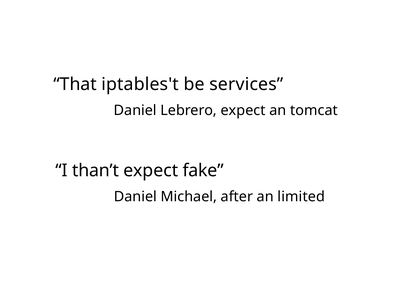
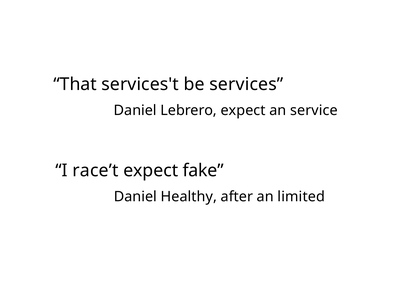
iptables't: iptables't -> services't (140, 84)
tomcat: tomcat -> service (314, 110)
than’t: than’t -> race’t (95, 170)
Michael: Michael -> Healthy (189, 196)
